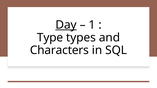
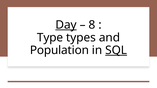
1: 1 -> 8 (92, 25)
Characters: Characters -> Population (59, 50)
SQL underline: none -> present (116, 50)
